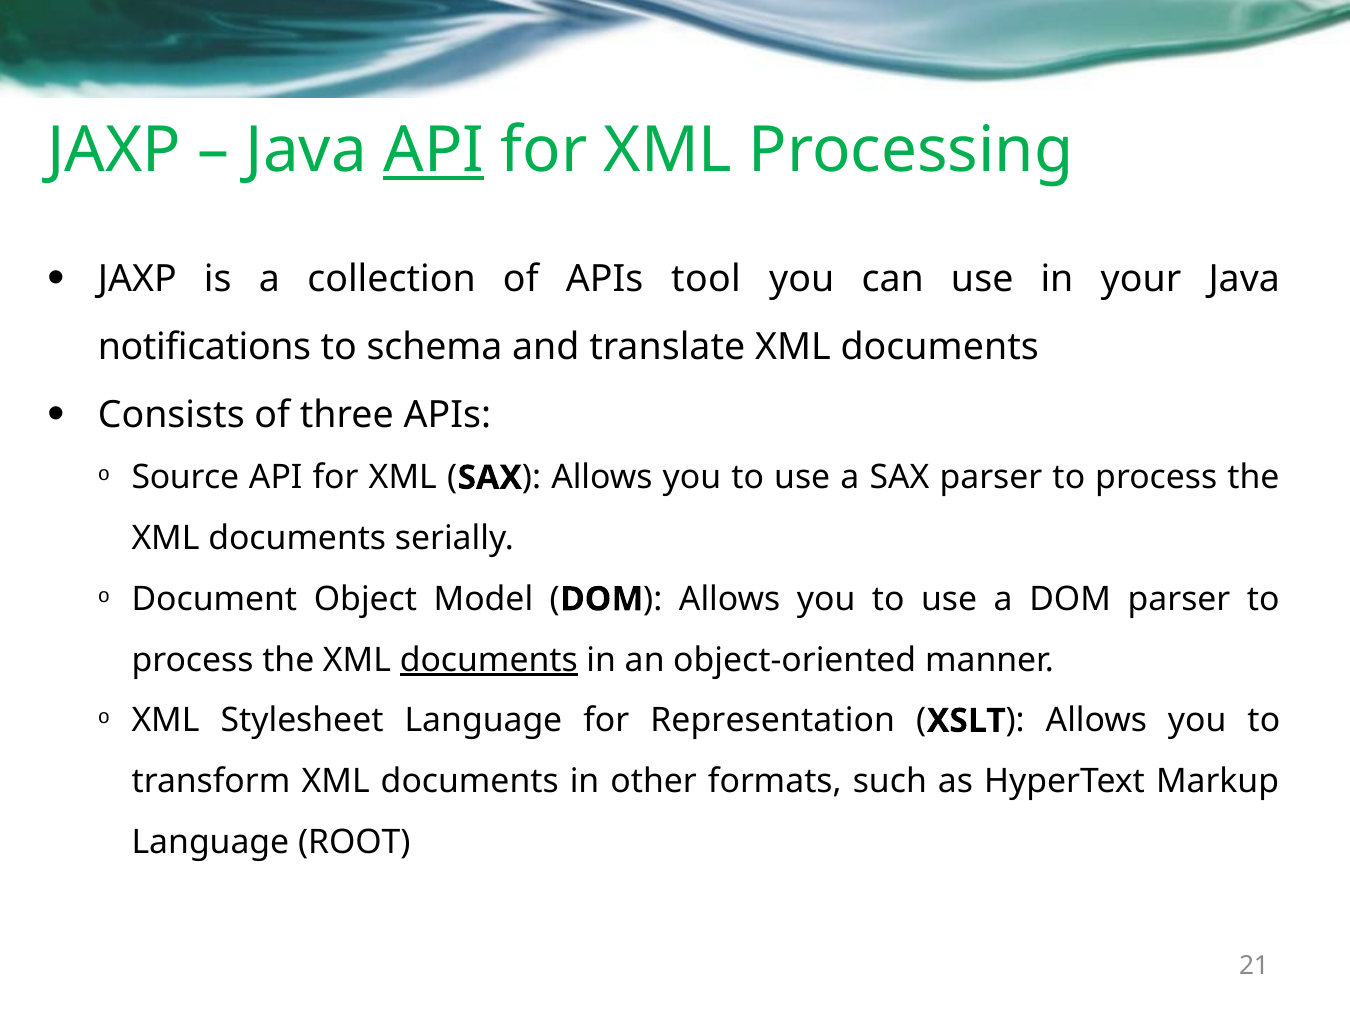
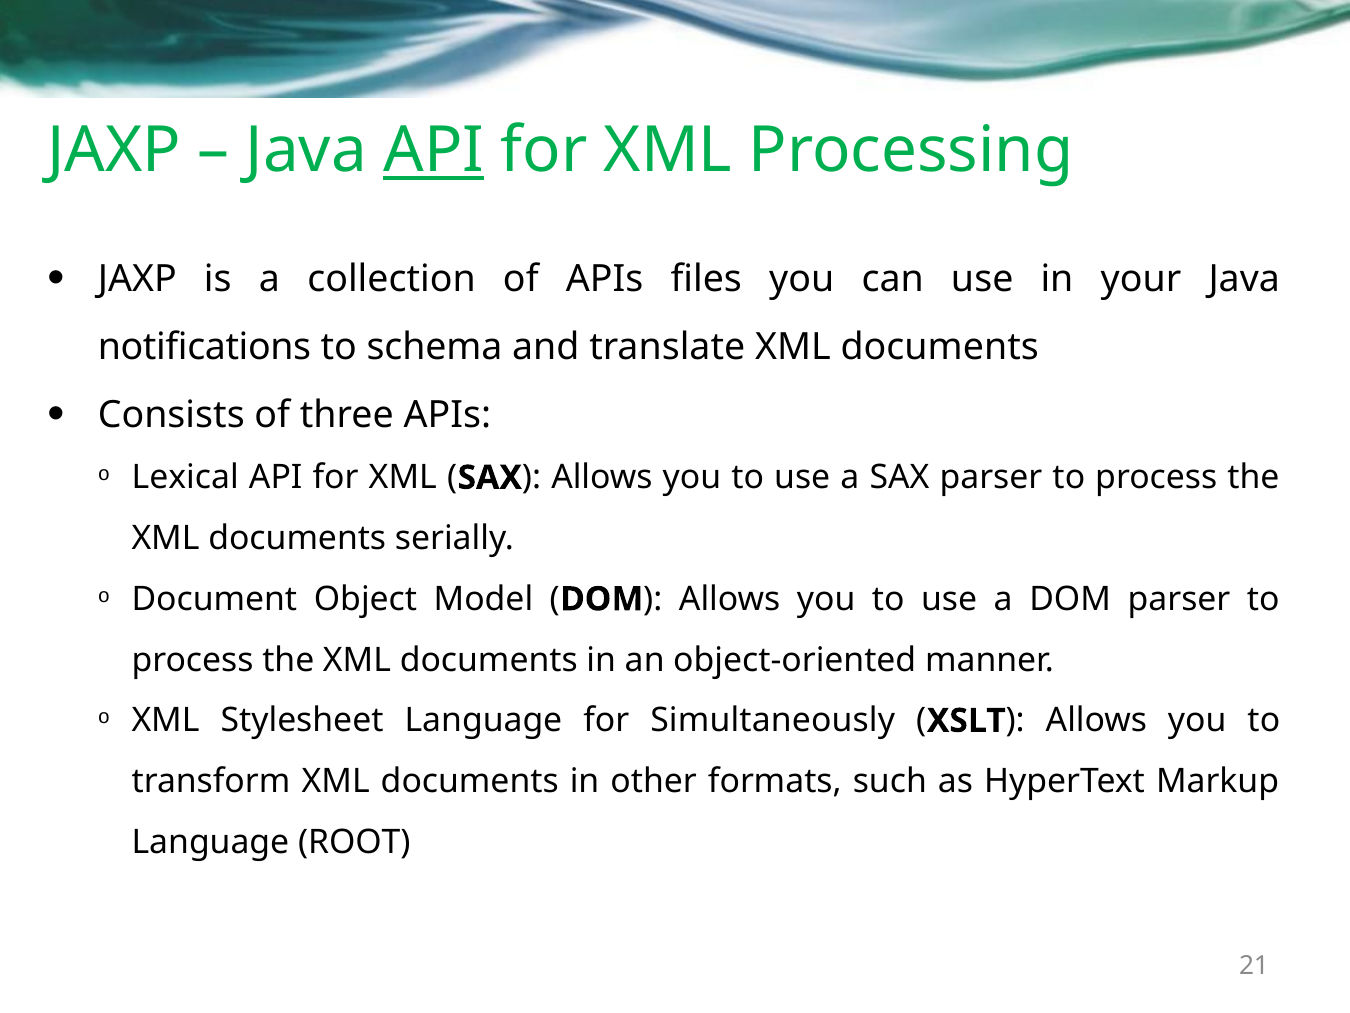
tool: tool -> files (706, 279)
Source: Source -> Lexical (185, 477)
documents underline: present -> none (489, 660)
Representation: Representation -> Simultaneously (773, 720)
